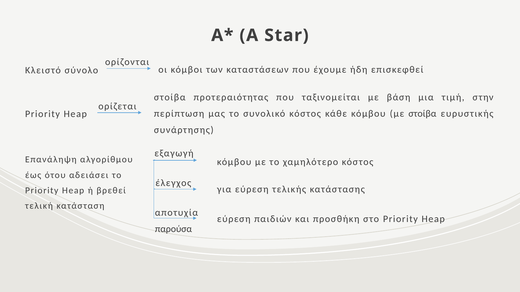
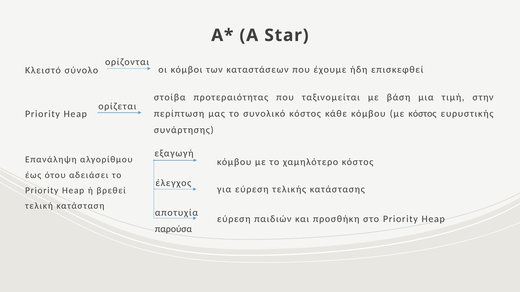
με στοίβα: στοίβα -> κόστος (422, 114)
